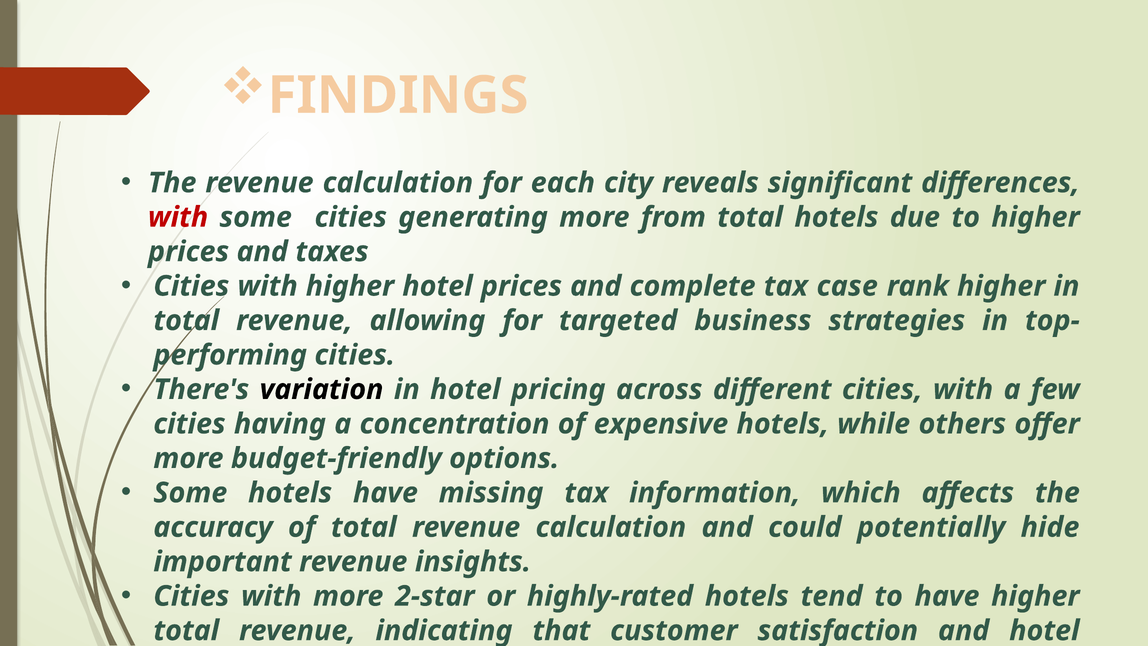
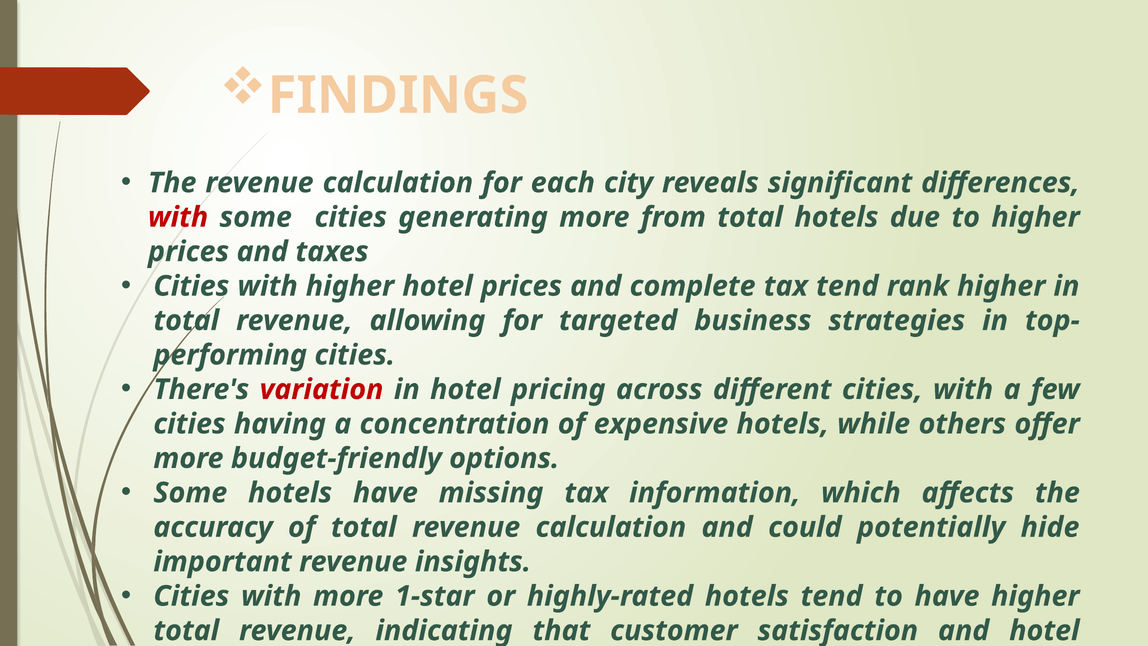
tax case: case -> tend (847, 286)
variation colour: black -> red (322, 389)
2-star: 2-star -> 1-star (435, 596)
